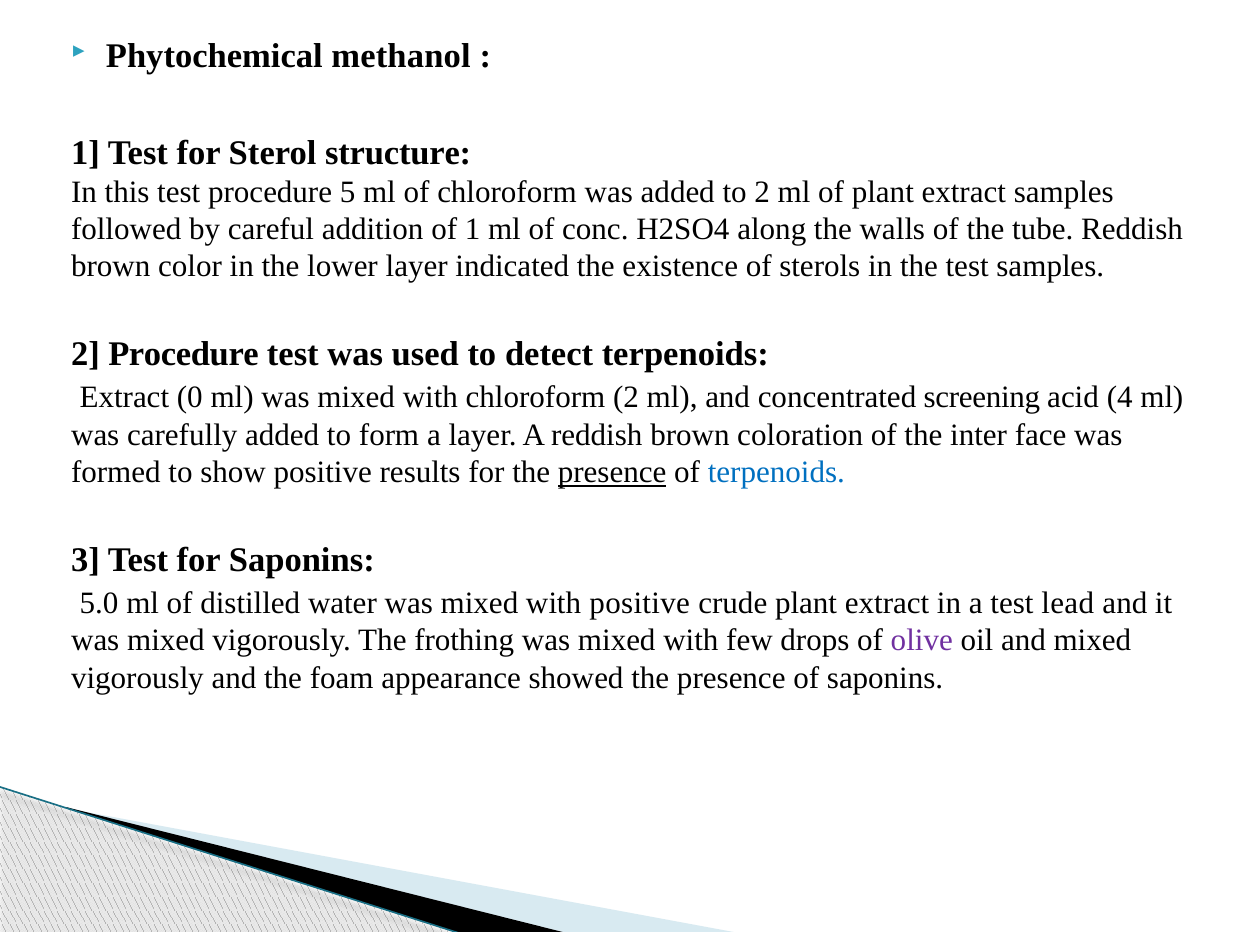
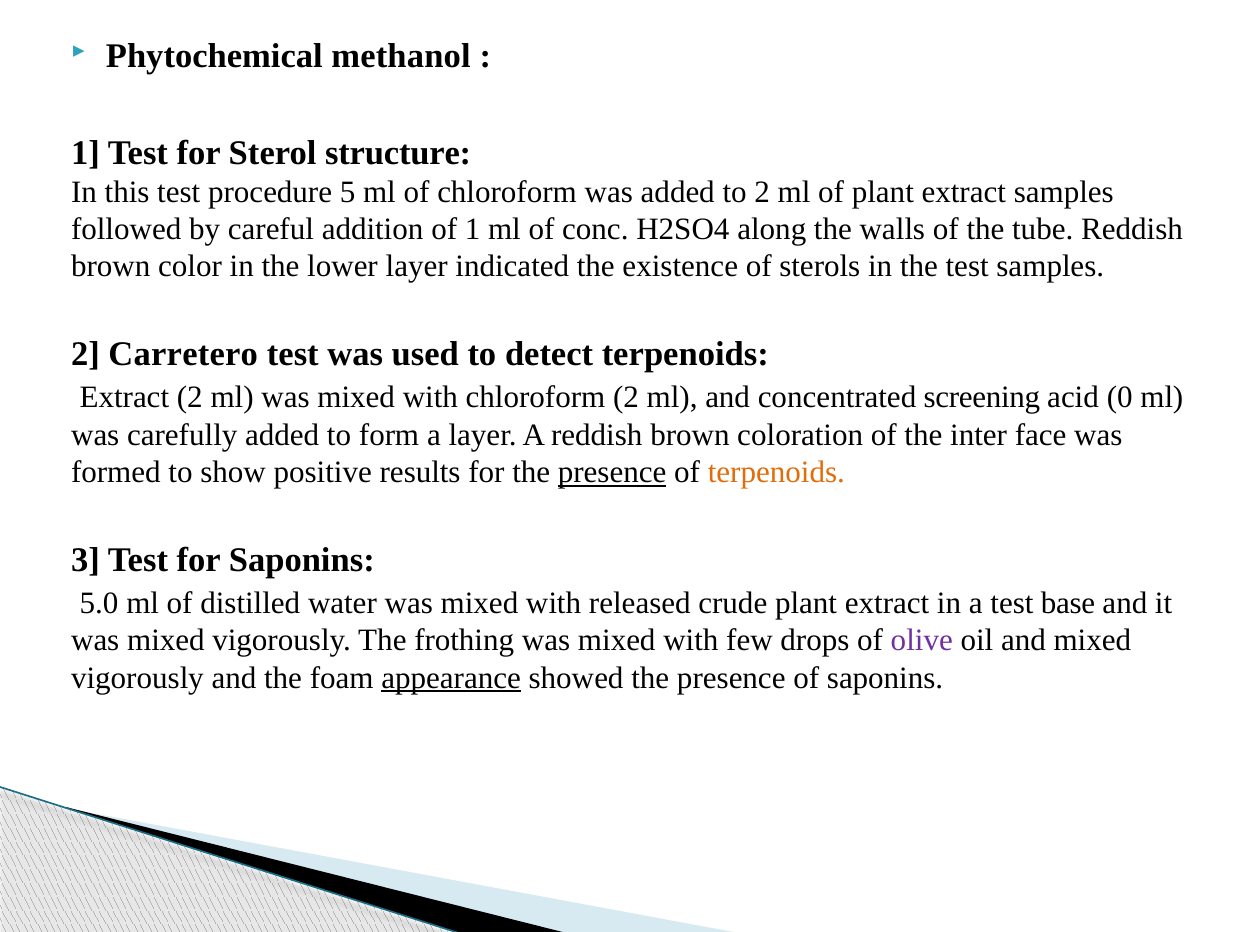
2 Procedure: Procedure -> Carretero (183, 354)
Extract 0: 0 -> 2 (190, 397)
4: 4 -> 0 (1120, 397)
terpenoids colour: blue -> orange (776, 472)
with positive: positive -> released (640, 603)
lead: lead -> base (1068, 603)
appearance underline: none -> present (451, 678)
